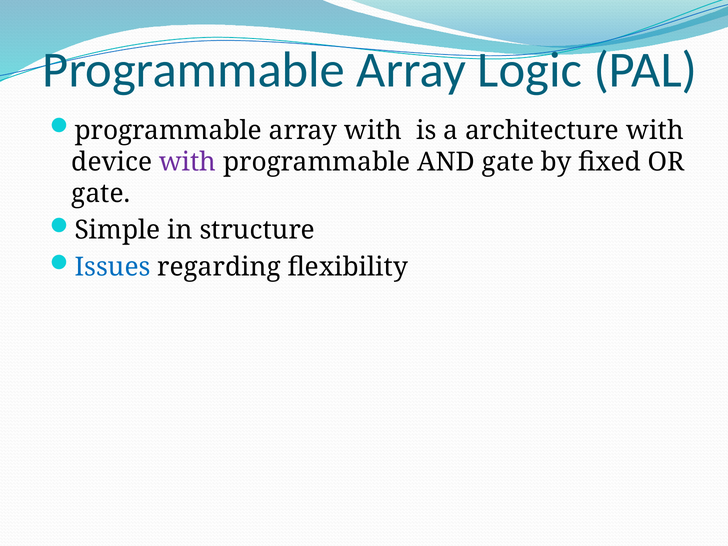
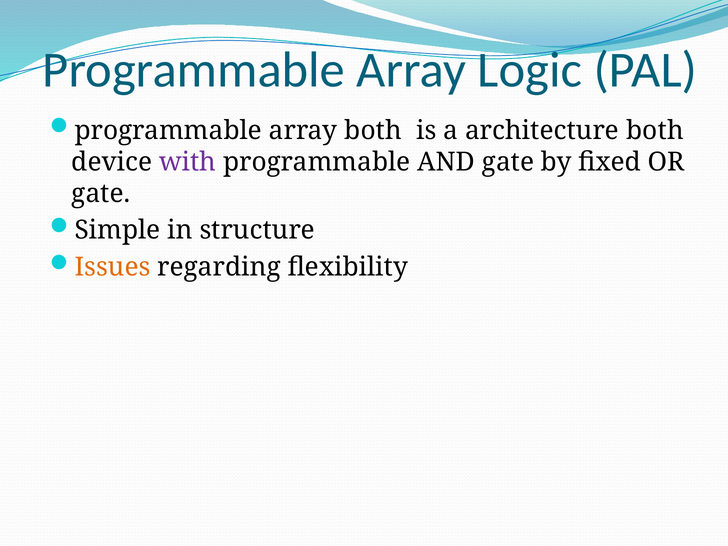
array with: with -> both (373, 130)
architecture with: with -> both (655, 130)
Issues colour: blue -> orange (113, 267)
